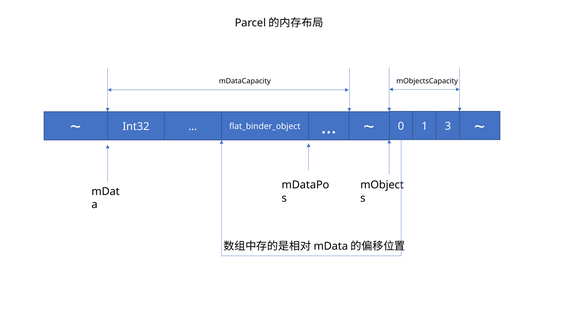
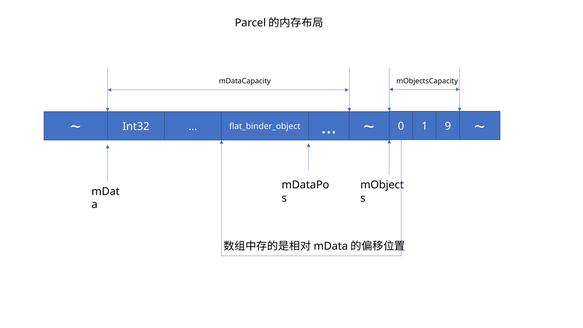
3: 3 -> 9 (448, 126)
